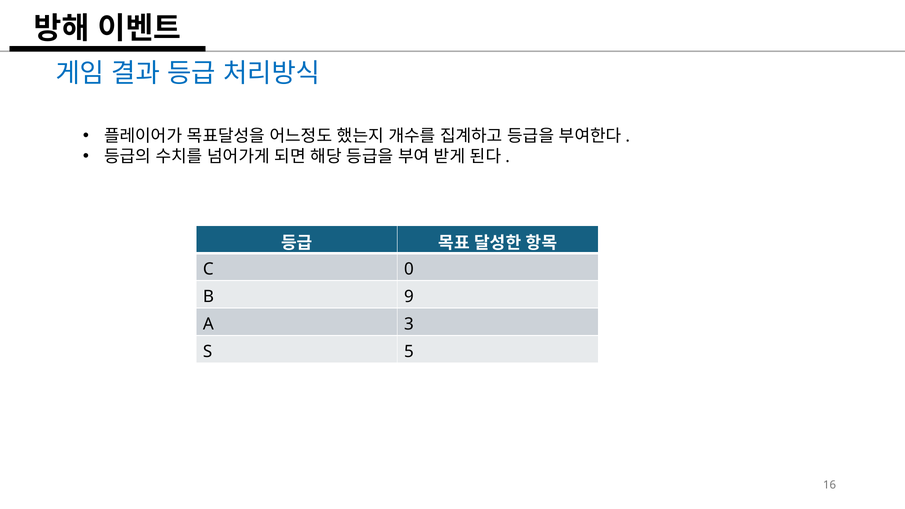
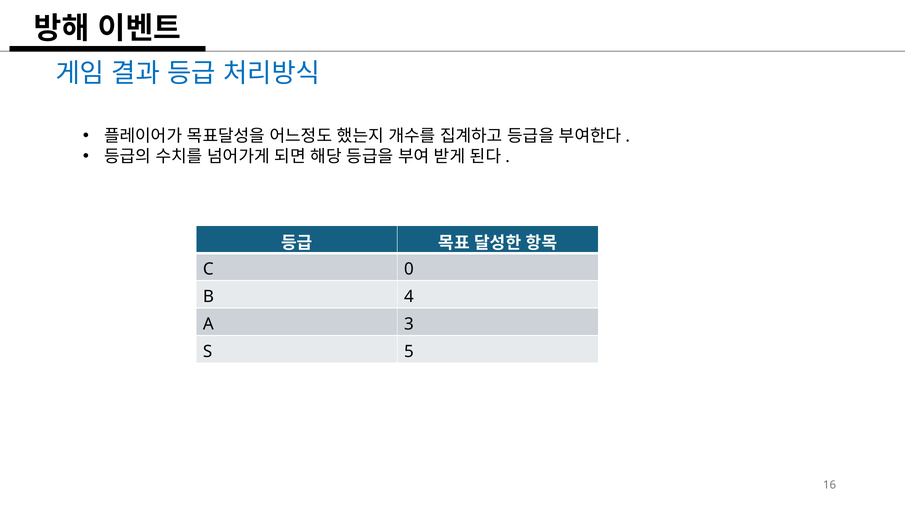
9: 9 -> 4 (409, 296)
